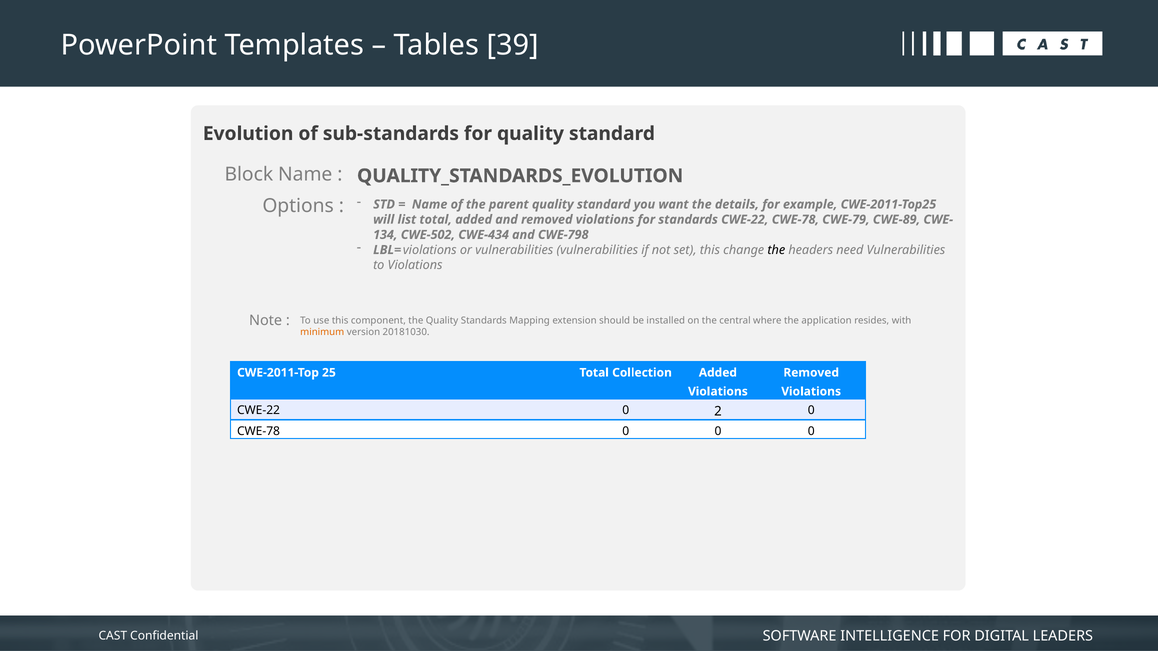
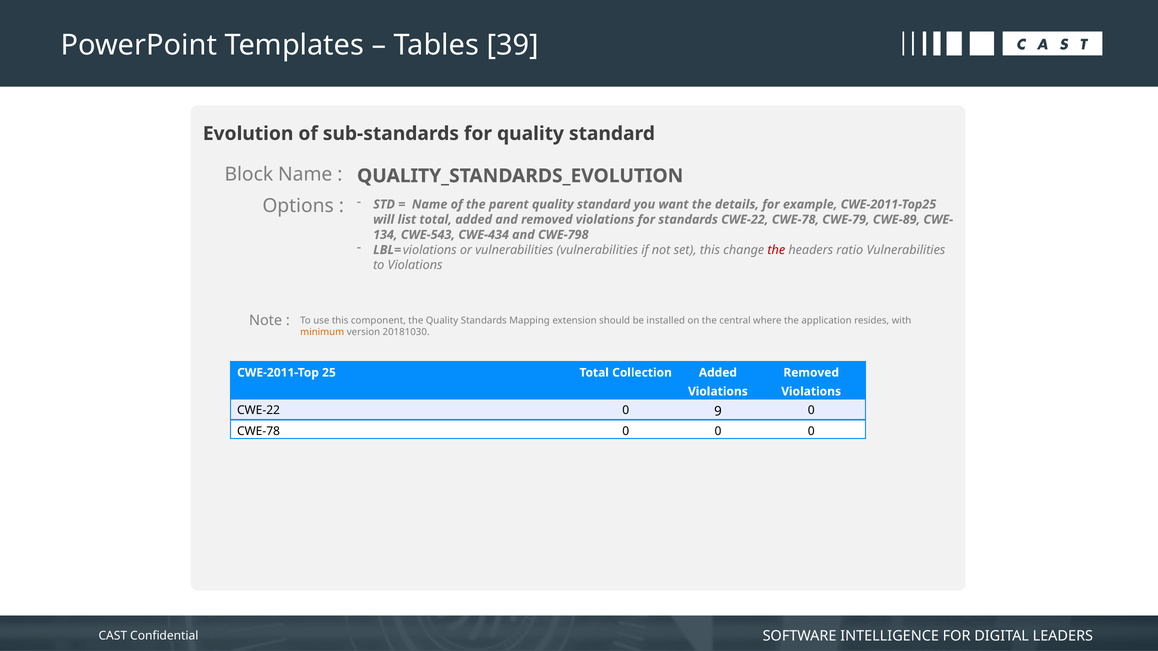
CWE-502: CWE-502 -> CWE-543 (428, 235)
the colour: black -> red (776, 250)
need: need -> ratio (850, 250)
2: 2 -> 9 (718, 412)
